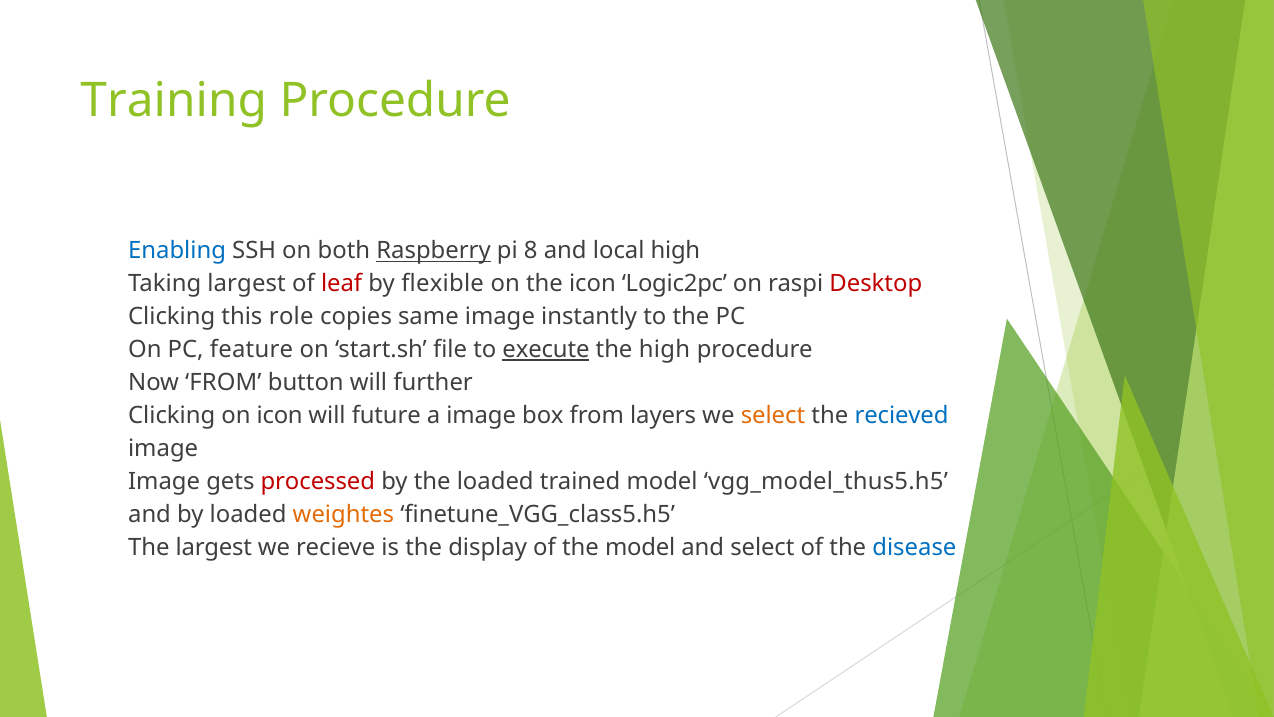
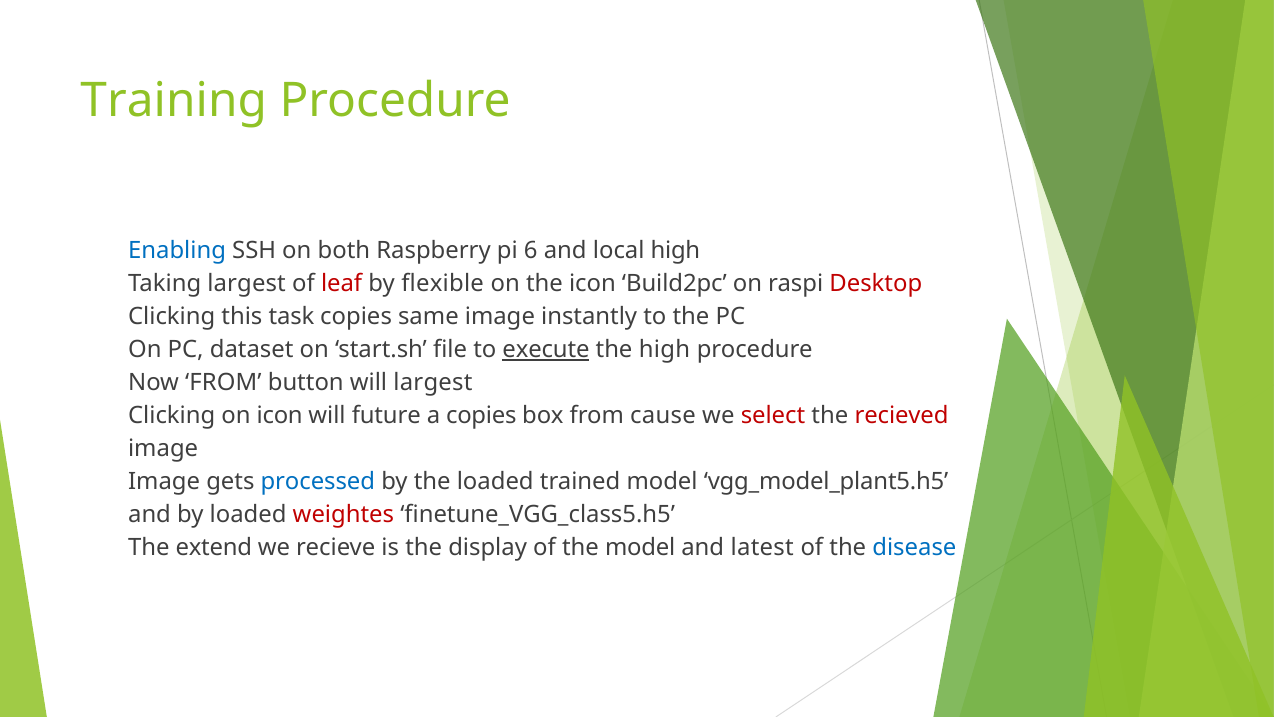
Raspberry underline: present -> none (434, 251)
8: 8 -> 6 (531, 251)
Logic2pc: Logic2pc -> Build2pc (674, 284)
role: role -> task (291, 317)
feature: feature -> dataset (252, 350)
will further: further -> largest (433, 383)
a image: image -> copies (481, 416)
layers: layers -> cause (663, 416)
select colour: orange -> red (773, 416)
recieved colour: blue -> red (902, 416)
processed colour: red -> blue (318, 482)
vgg_model_thus5.h5: vgg_model_thus5.h5 -> vgg_model_plant5.h5 (826, 482)
weightes colour: orange -> red (343, 514)
largest: largest -> extend (214, 547)
and select: select -> latest (762, 547)
